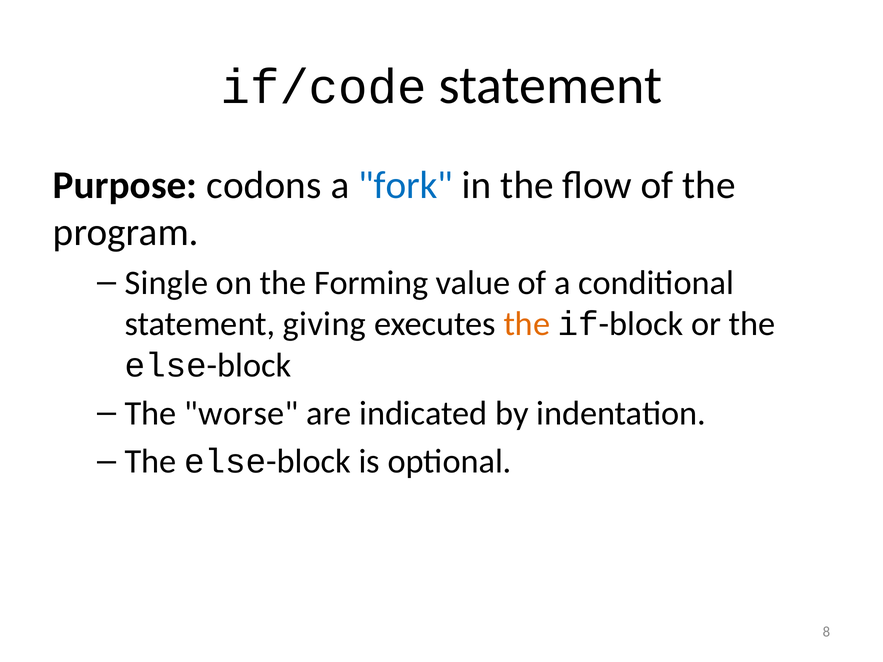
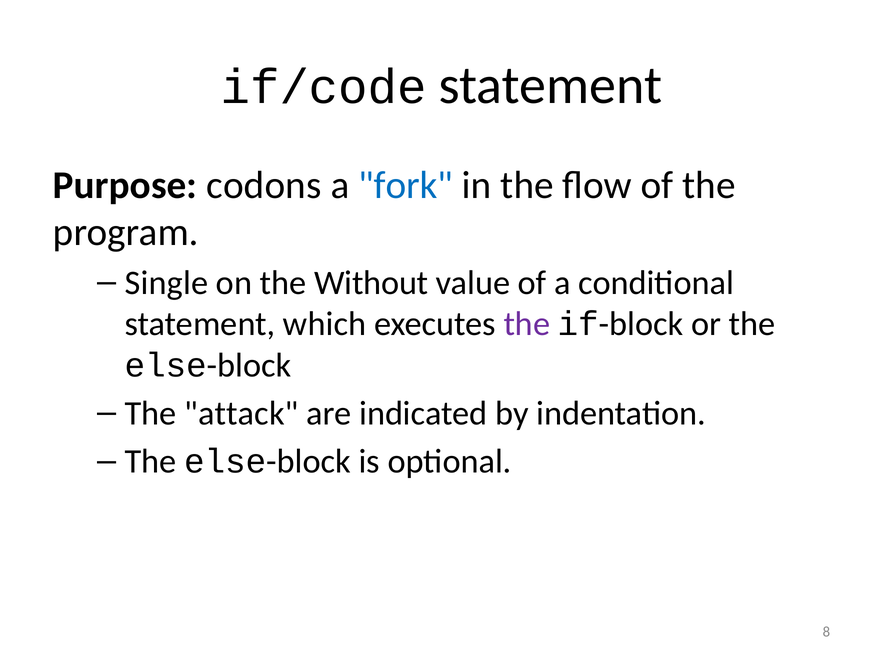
Forming: Forming -> Without (371, 283)
giving: giving -> which (325, 324)
the colour: orange -> purple (527, 324)
worse: worse -> attack (241, 414)
